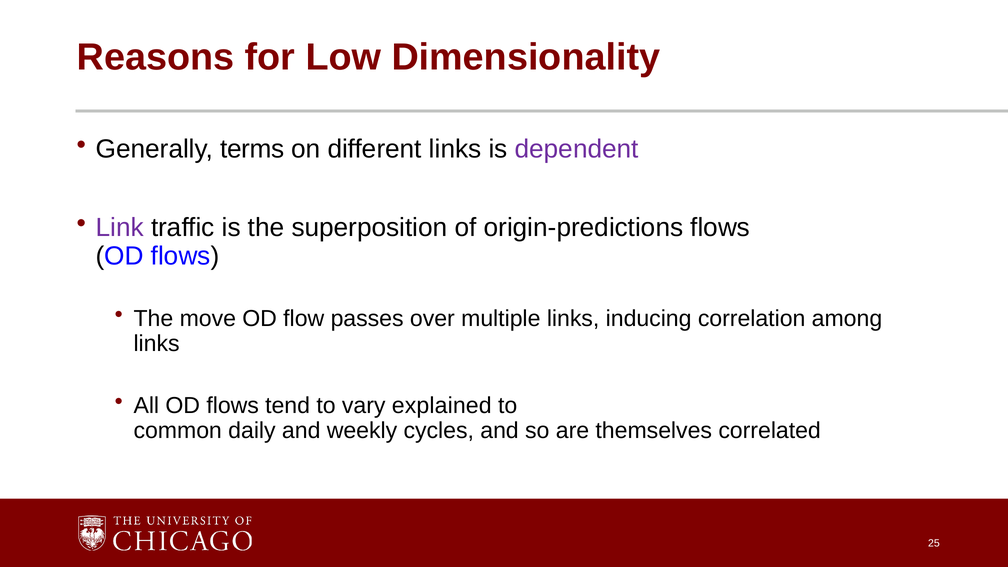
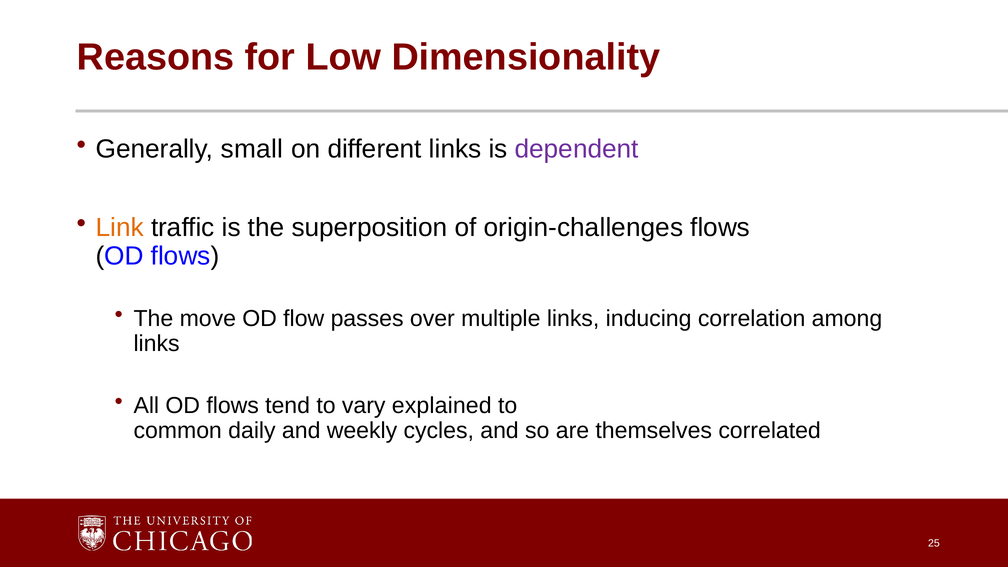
terms: terms -> small (252, 149)
Link colour: purple -> orange (120, 228)
origin-predictions: origin-predictions -> origin-challenges (583, 228)
